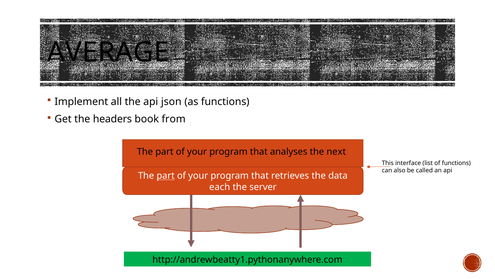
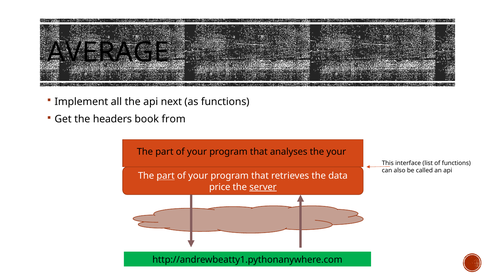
json: json -> next (171, 102)
the next: next -> your (336, 152)
each: each -> price (220, 187)
server underline: none -> present (263, 187)
